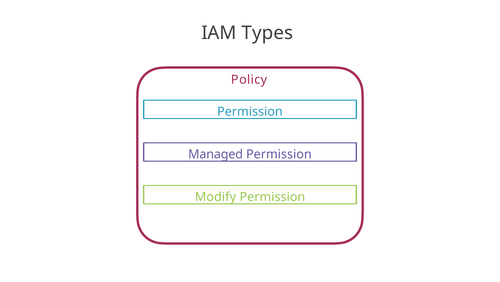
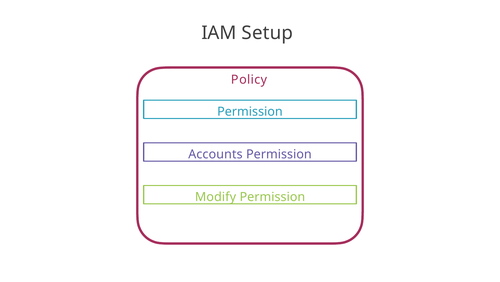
Types: Types -> Setup (267, 33)
Managed: Managed -> Accounts (215, 154)
